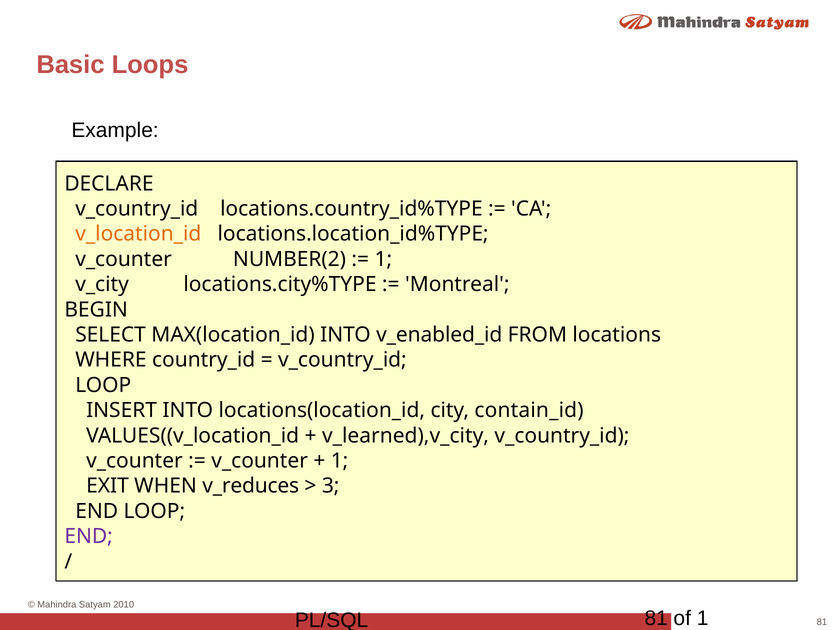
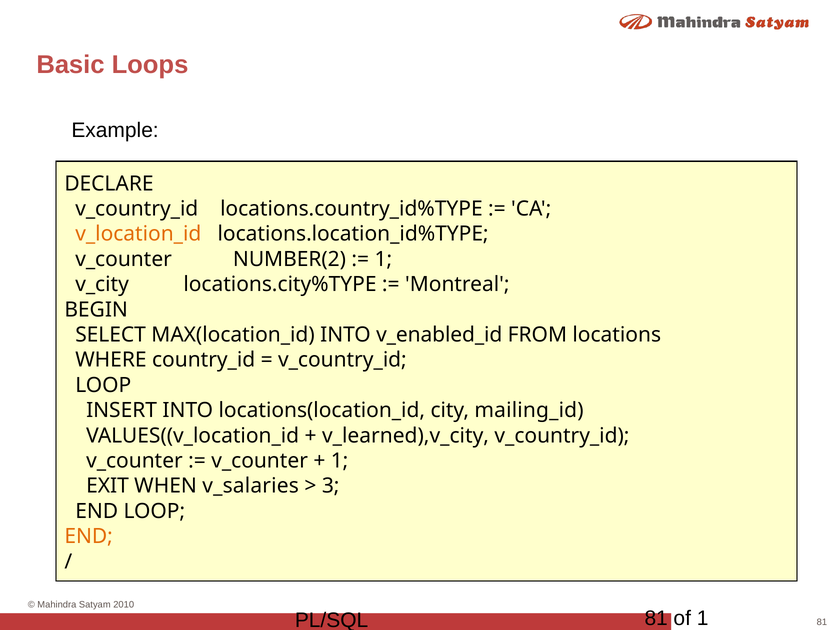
contain_id: contain_id -> mailing_id (529, 410)
v_reduces: v_reduces -> v_salaries (251, 485)
END colour: purple -> orange (89, 536)
